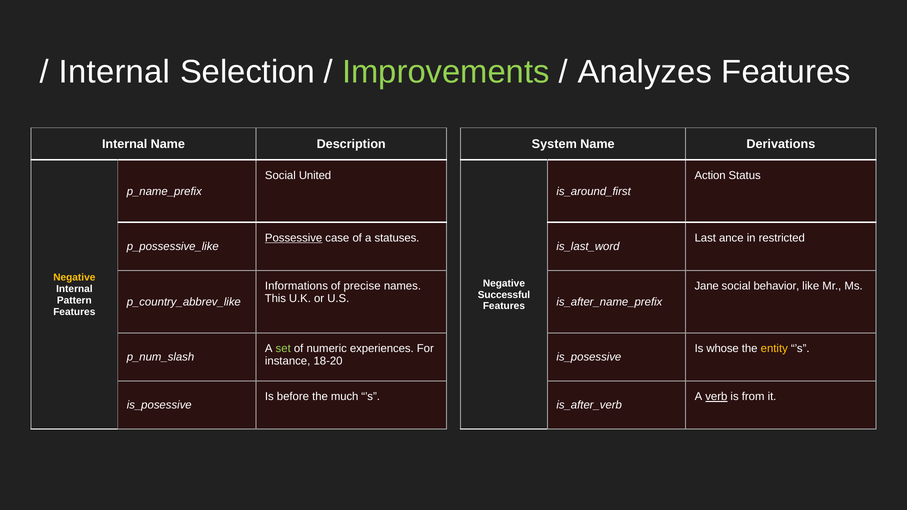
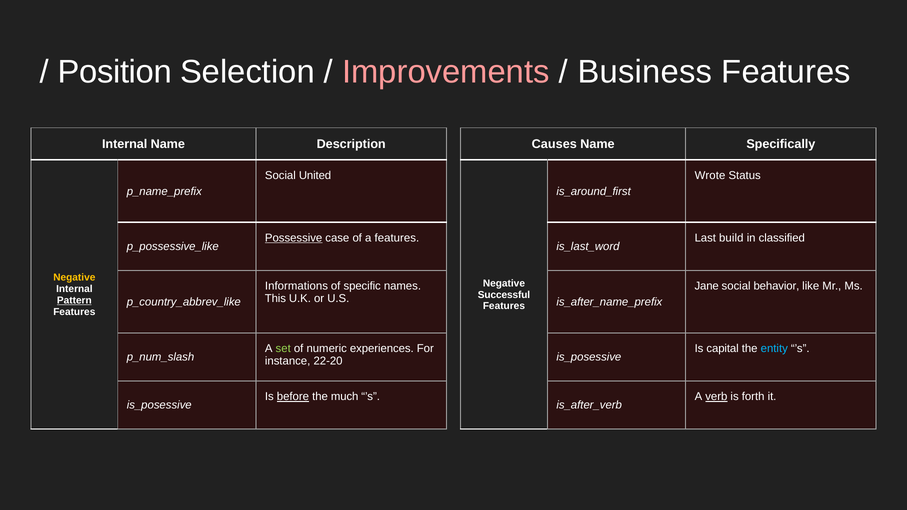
Internal: Internal -> Position (115, 72)
Improvements colour: light green -> pink (446, 72)
Analyzes: Analyzes -> Business (645, 72)
System: System -> Causes (554, 144)
Derivations: Derivations -> Specifically (781, 144)
Action: Action -> Wrote (710, 176)
a statuses: statuses -> features (397, 238)
ance: ance -> build (731, 238)
restricted: restricted -> classified (782, 238)
precise: precise -> specific (362, 286)
Pattern underline: none -> present (74, 300)
whose: whose -> capital (723, 349)
entity colour: yellow -> light blue (774, 349)
18-20: 18-20 -> 22-20 (328, 361)
before underline: none -> present (293, 397)
from: from -> forth (753, 397)
